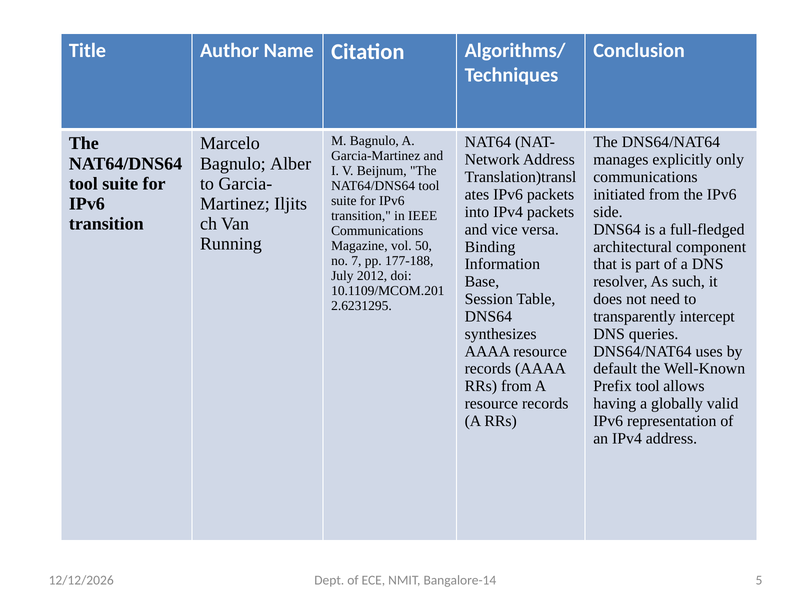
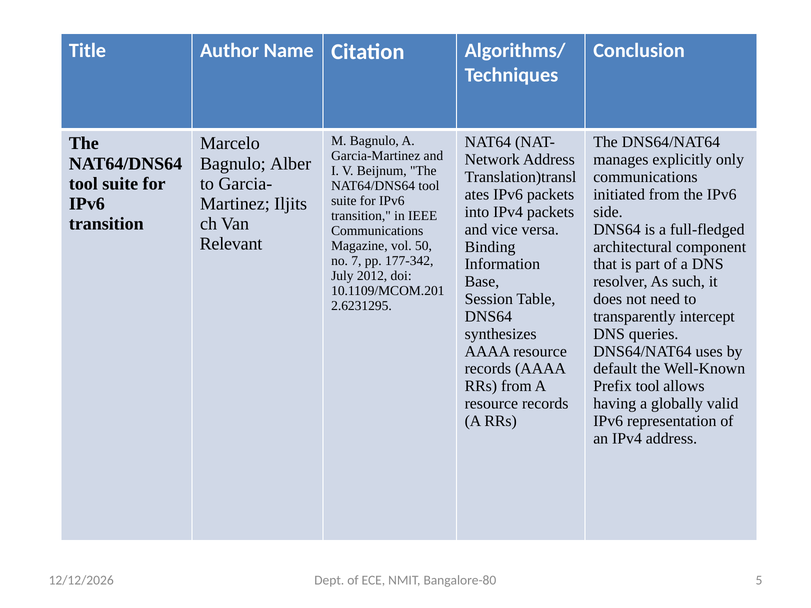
Running: Running -> Relevant (231, 244)
177-188: 177-188 -> 177-342 (409, 261)
Bangalore-14: Bangalore-14 -> Bangalore-80 (460, 581)
